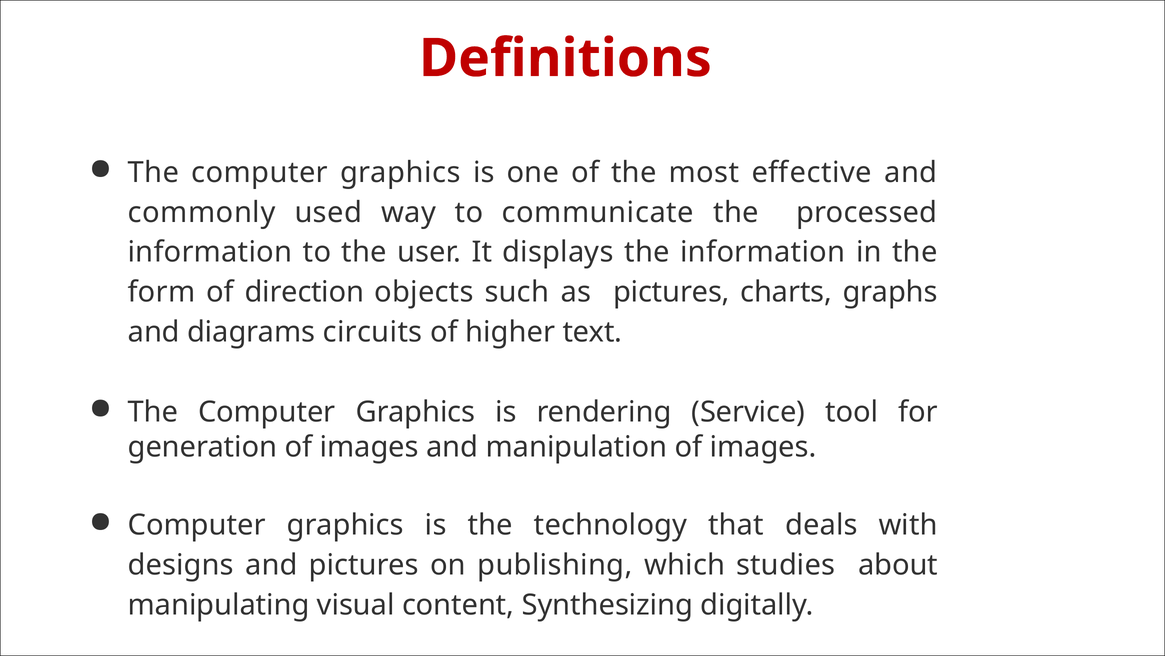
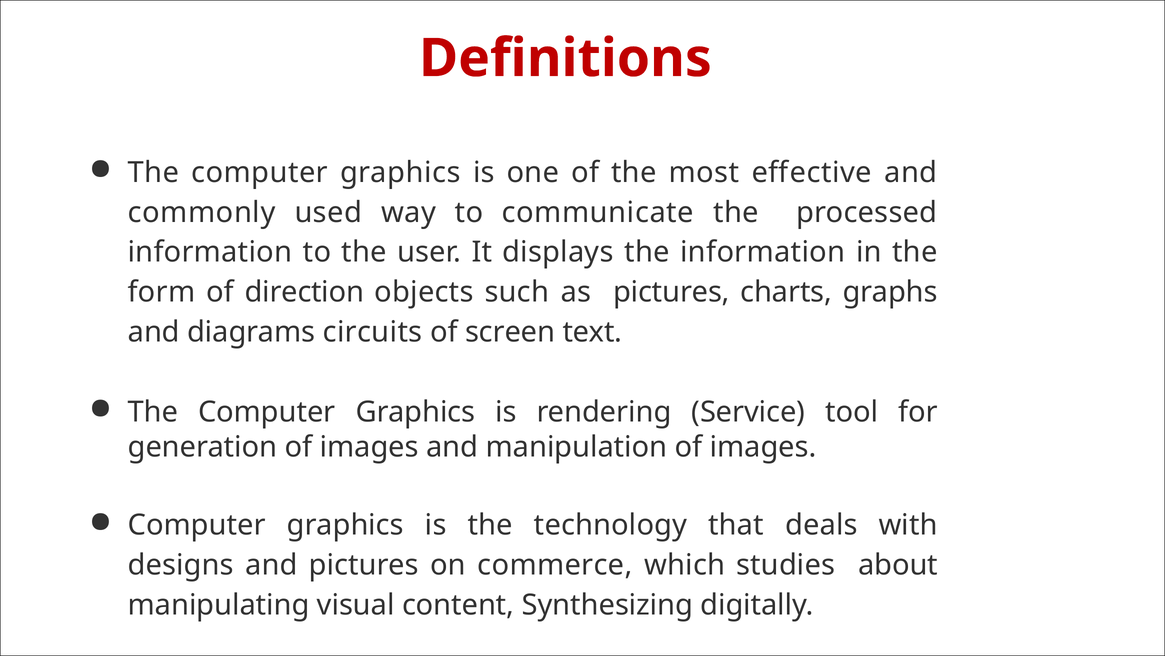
higher: higher -> screen (510, 332)
publishing: publishing -> commerce (555, 564)
